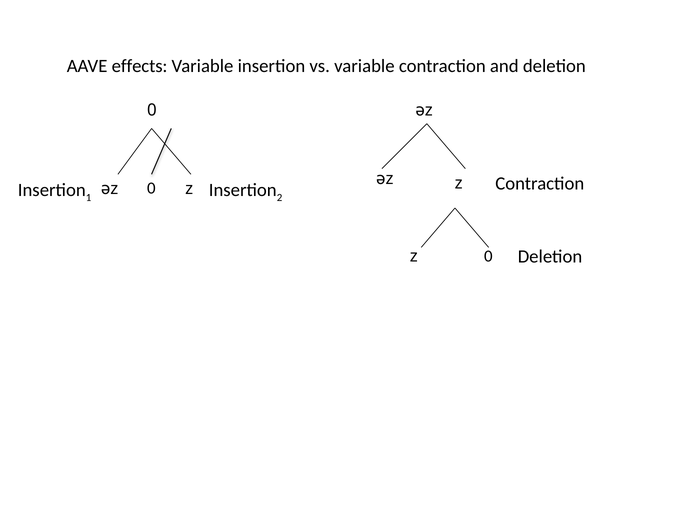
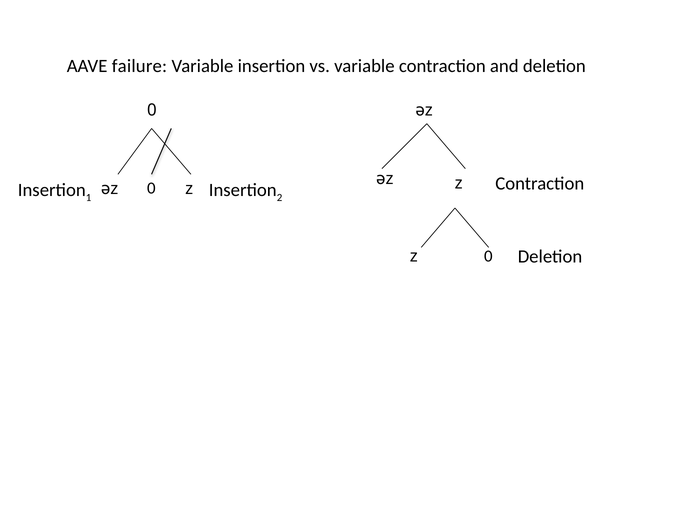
effects: effects -> failure (139, 66)
